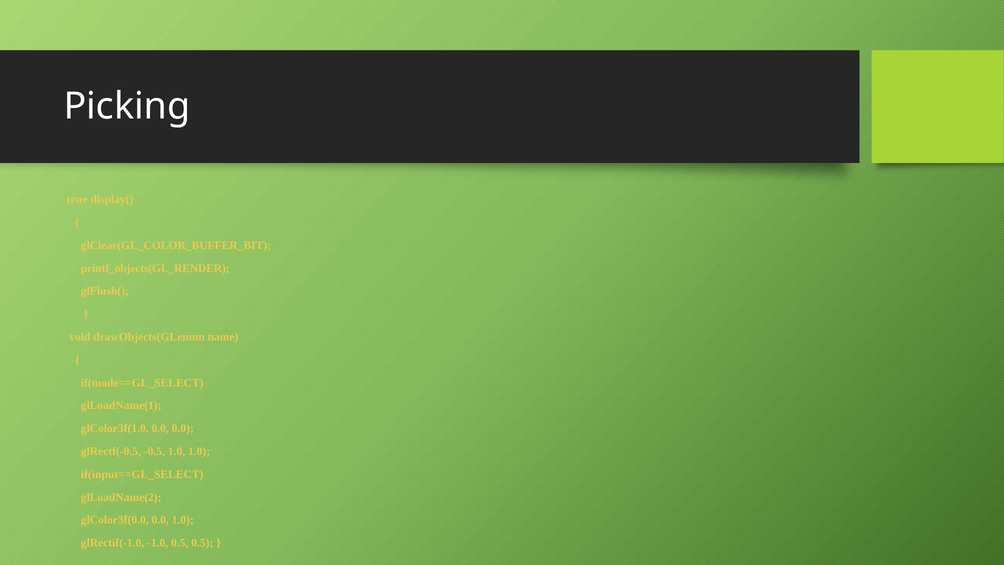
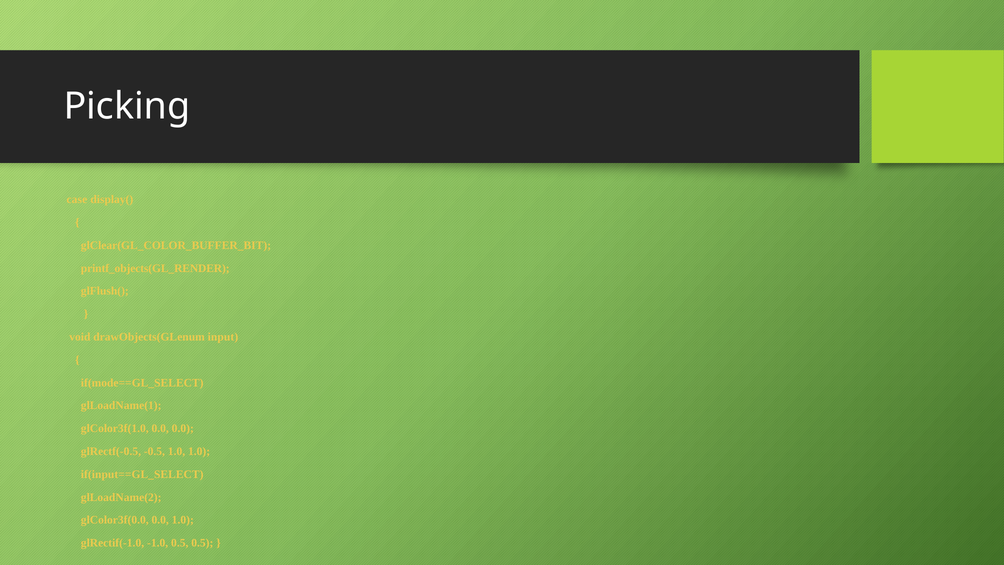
true: true -> case (77, 200)
name: name -> input (223, 337)
